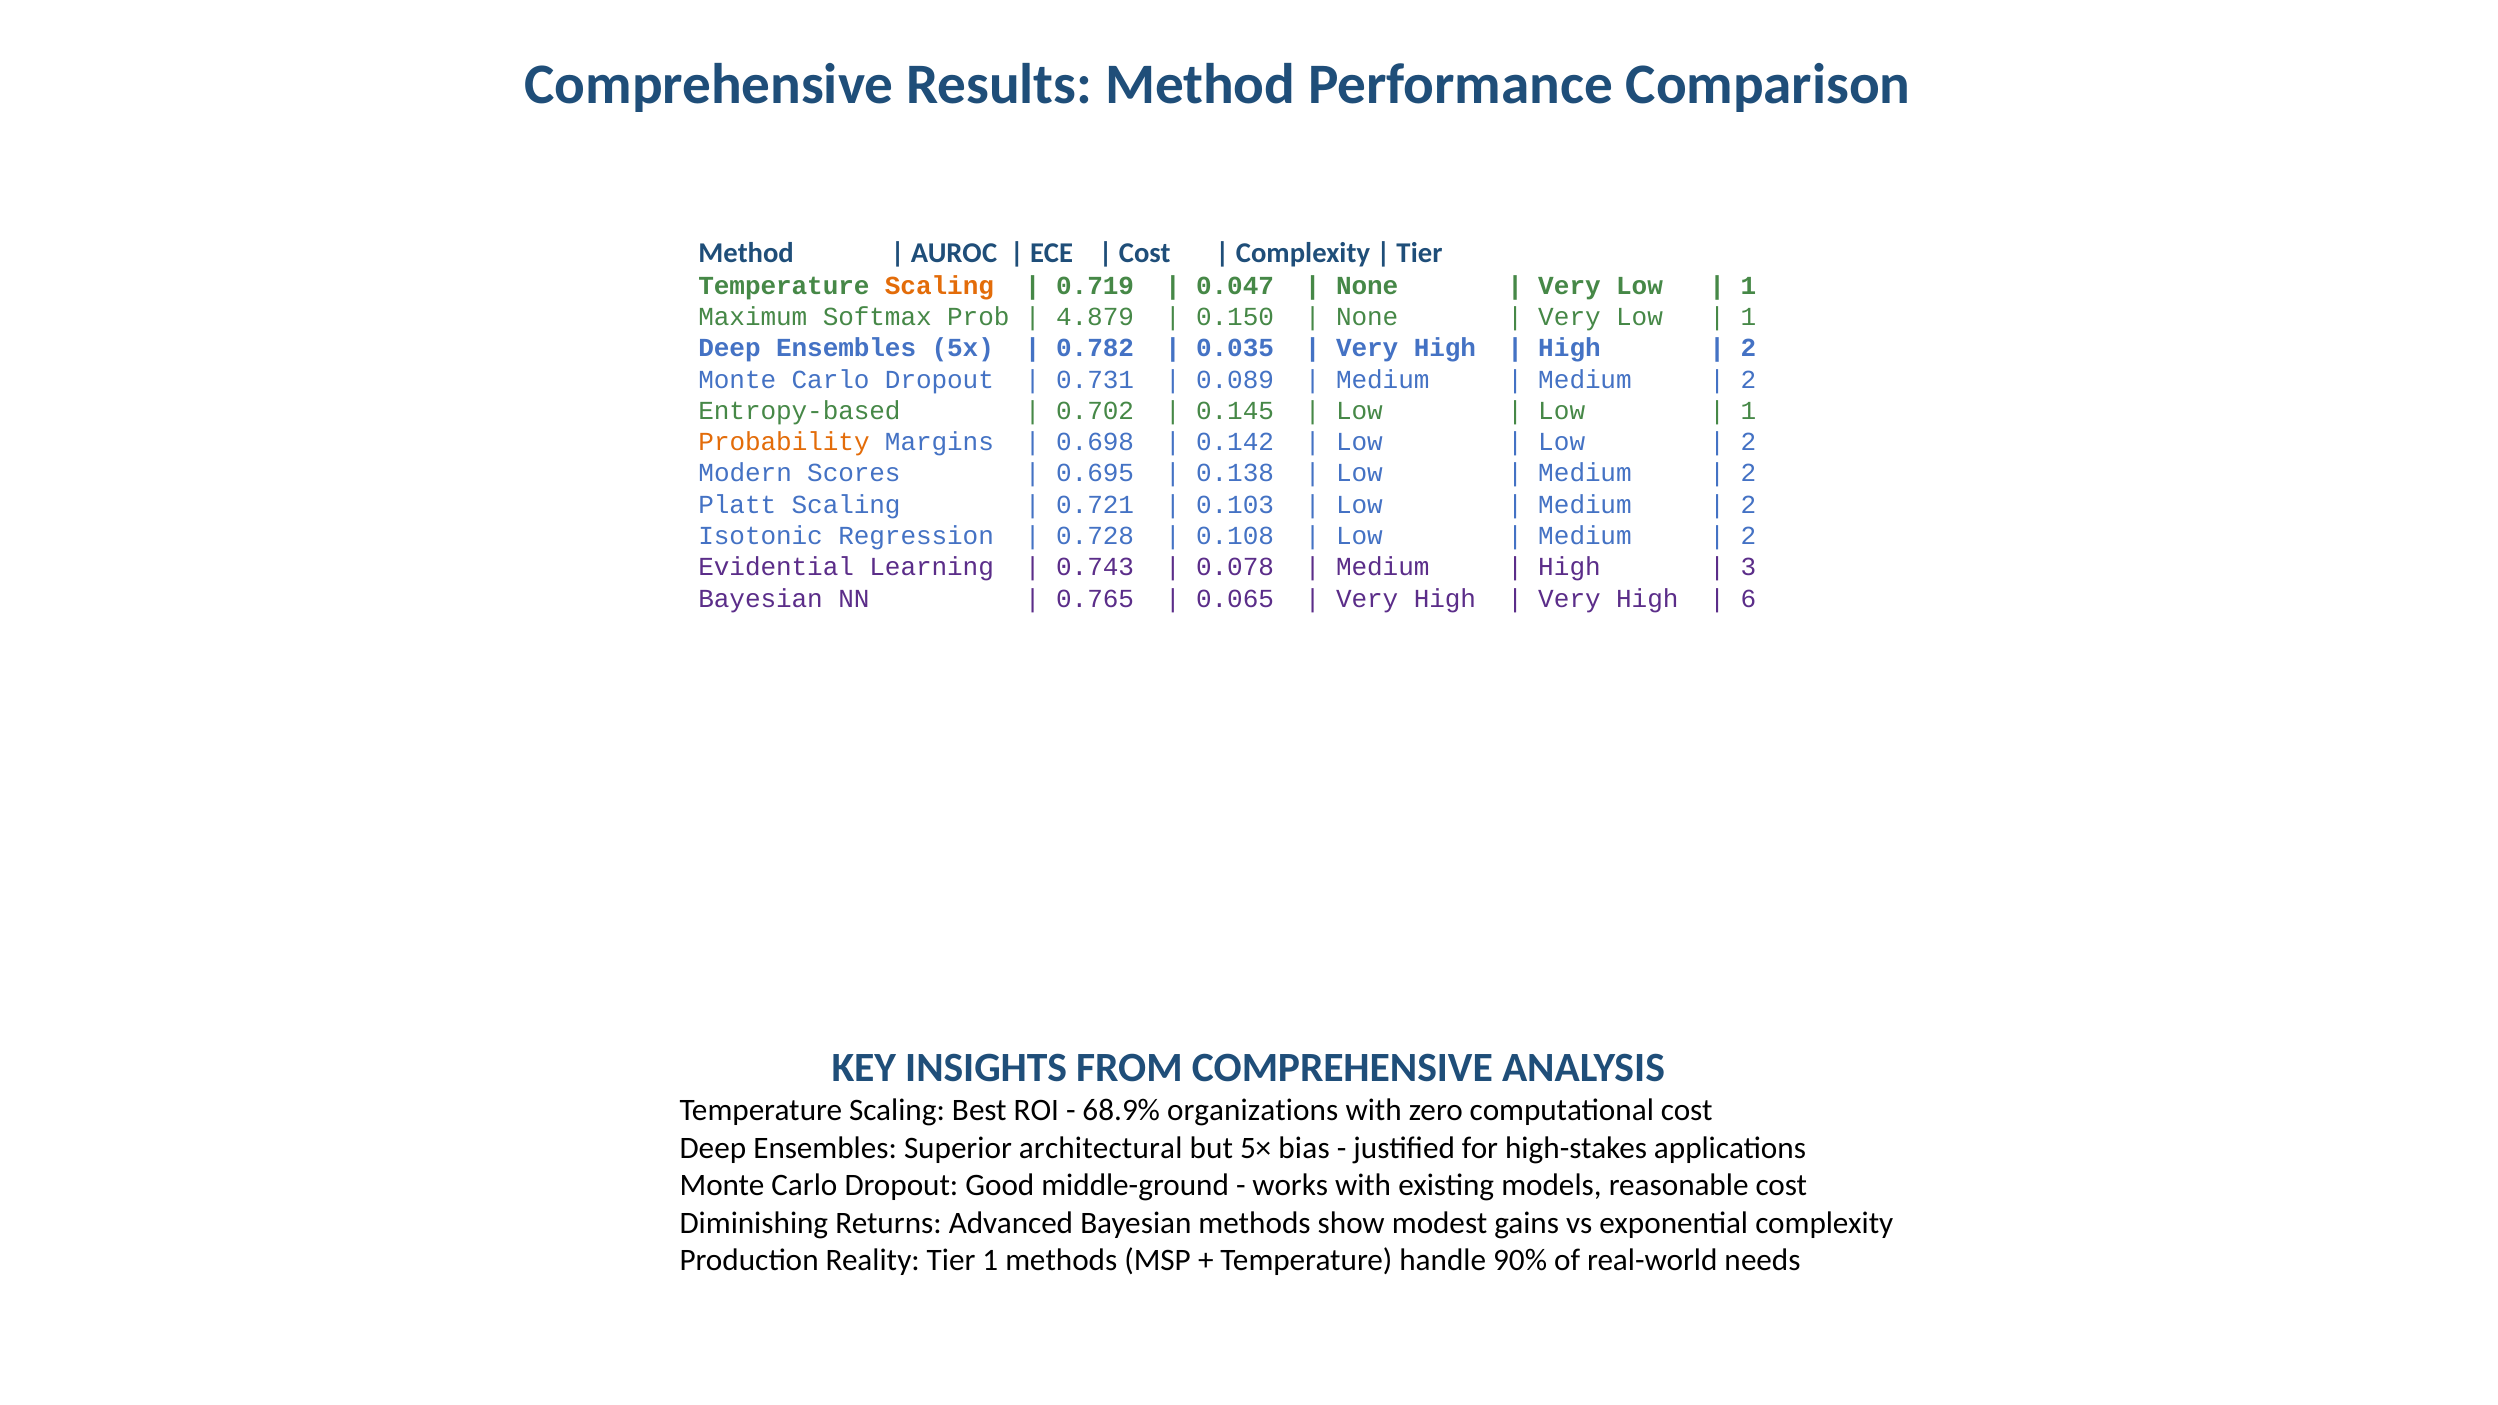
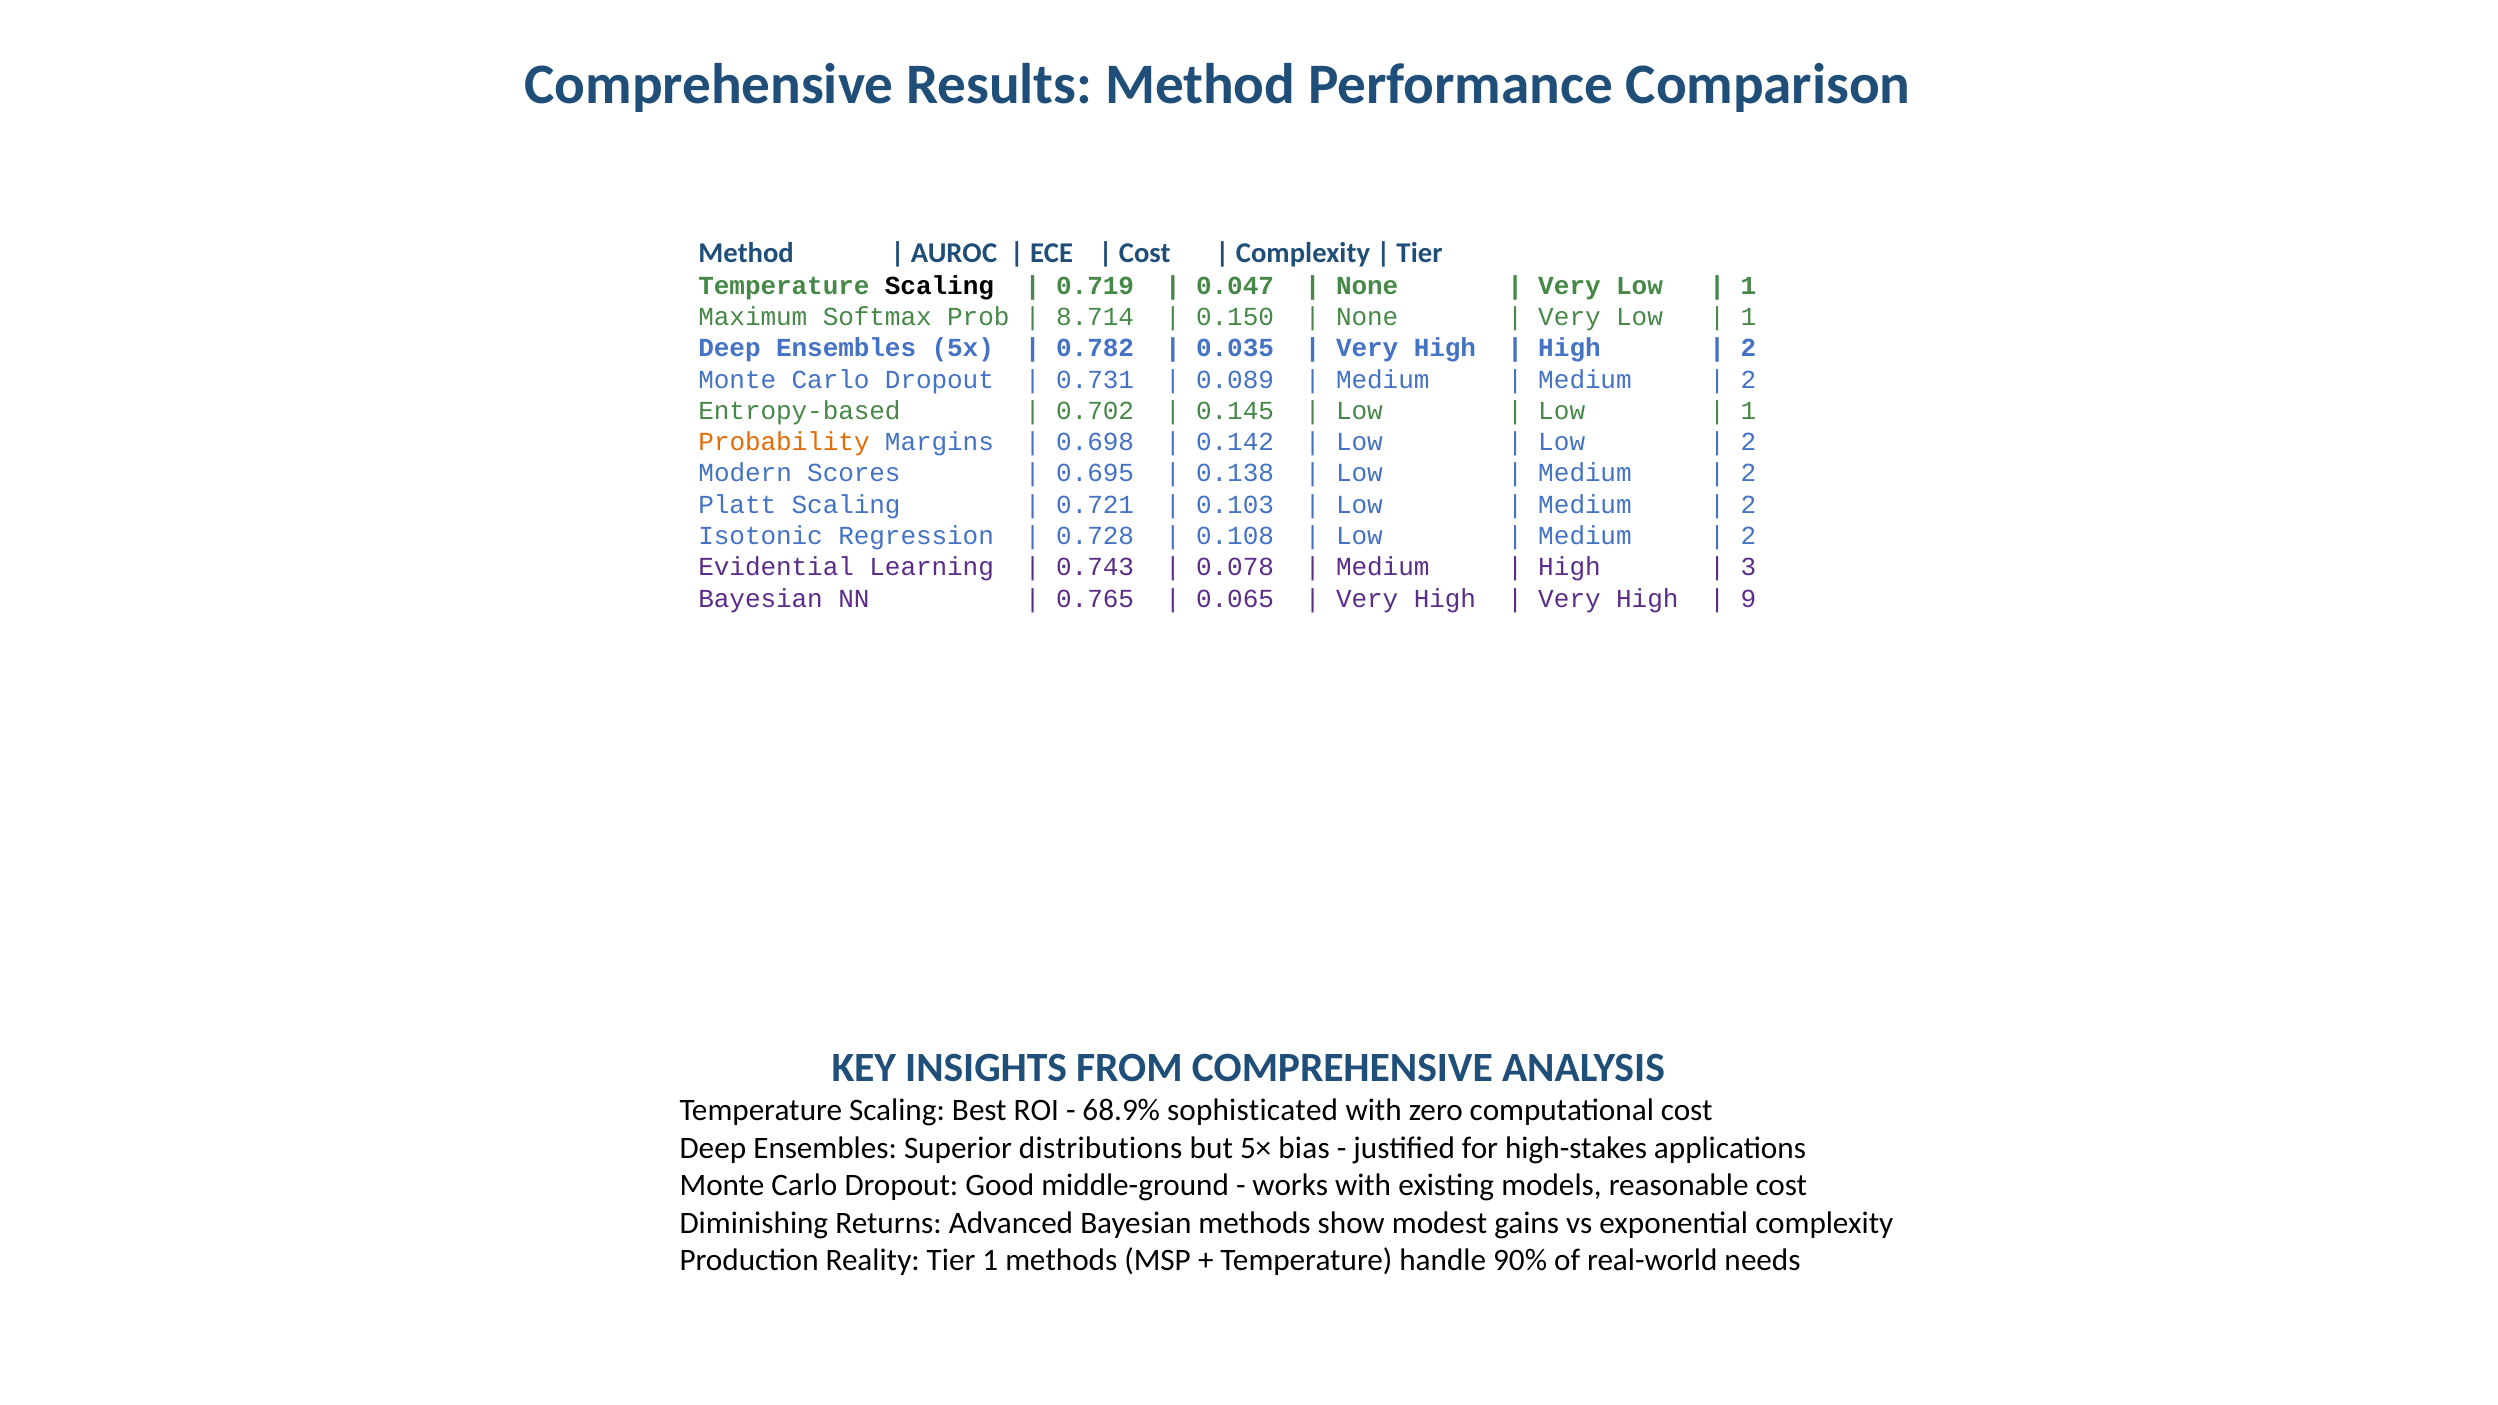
Scaling colour: orange -> black (939, 286)
4.879: 4.879 -> 8.714 (1095, 317)
6: 6 -> 9 (1748, 599)
organizations: organizations -> sophisticated (1253, 1111)
architectural: architectural -> distributions (1101, 1148)
